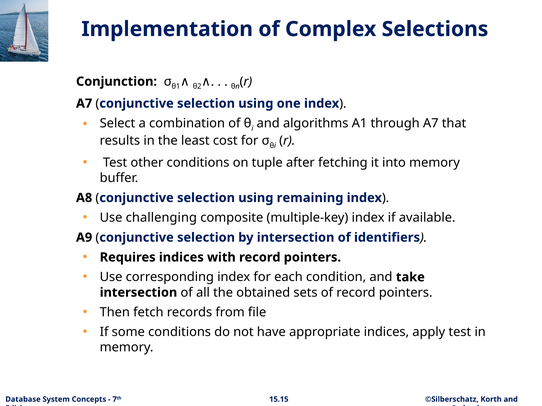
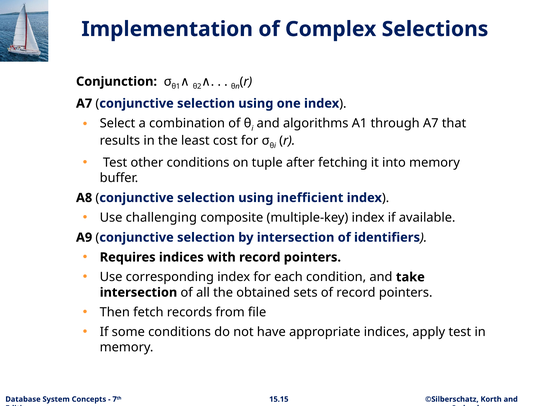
remaining: remaining -> inefficient (310, 198)
